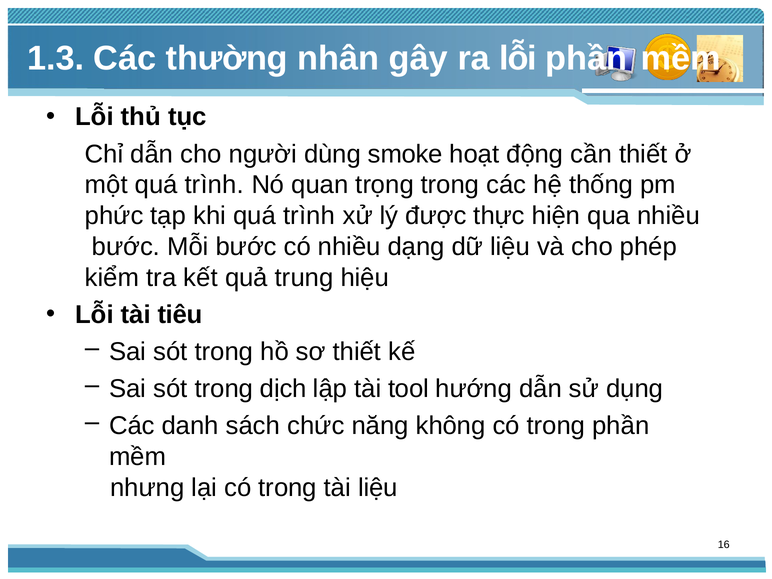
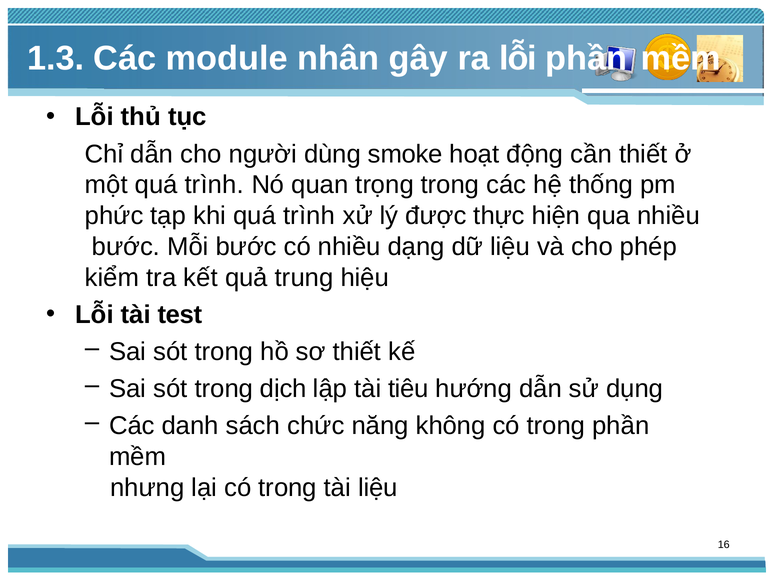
thường: thường -> module (227, 58)
tiêu: tiêu -> test (180, 315)
tool: tool -> tiêu (408, 389)
